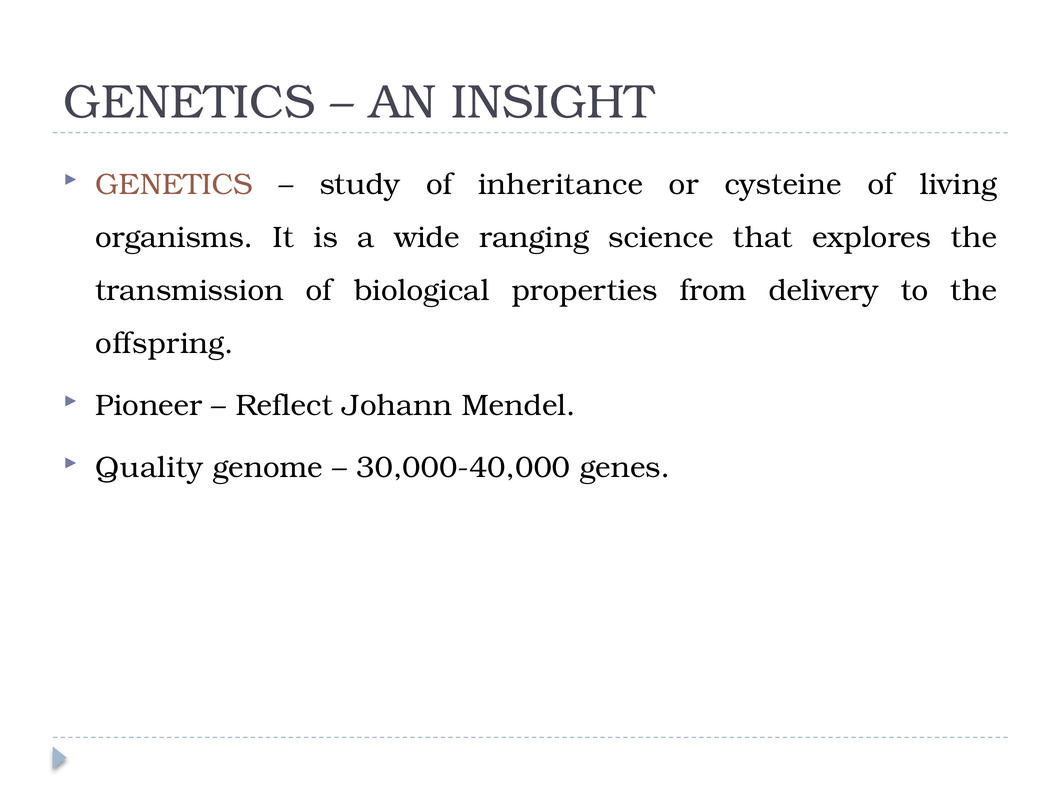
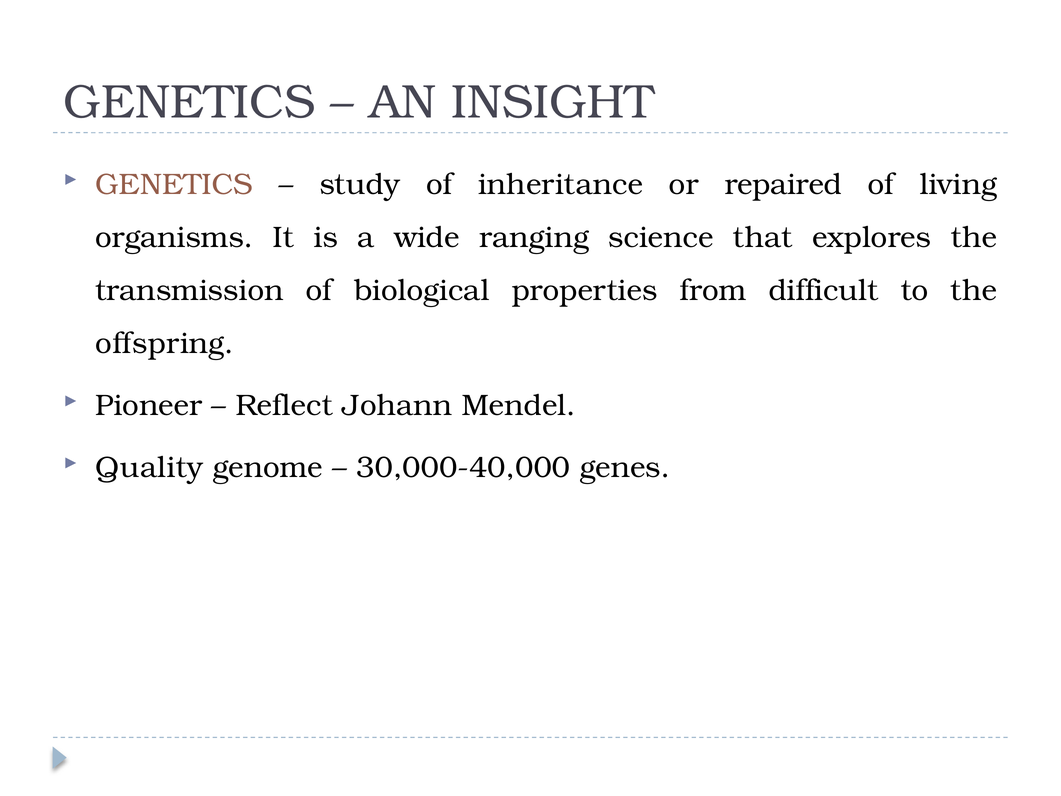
cysteine: cysteine -> repaired (783, 184)
delivery: delivery -> difficult (824, 290)
